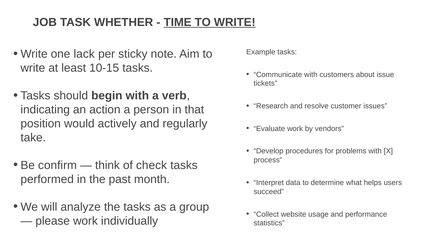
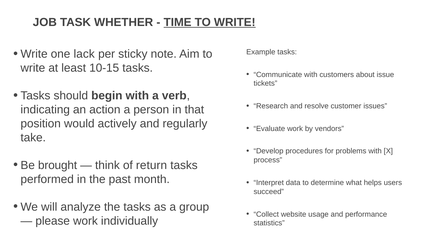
confirm: confirm -> brought (58, 165)
check: check -> return (152, 165)
